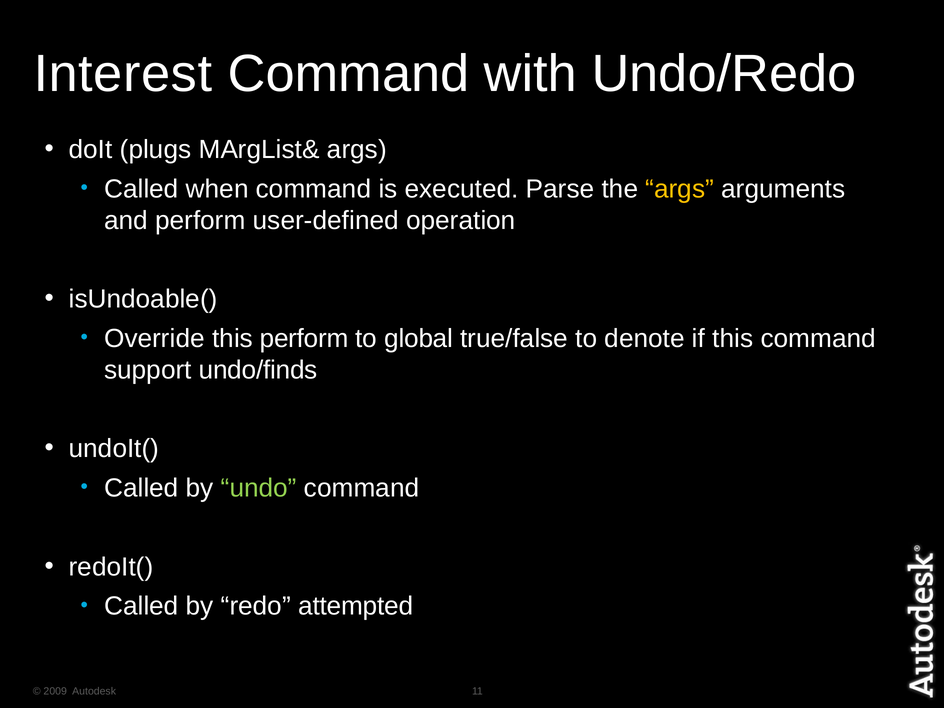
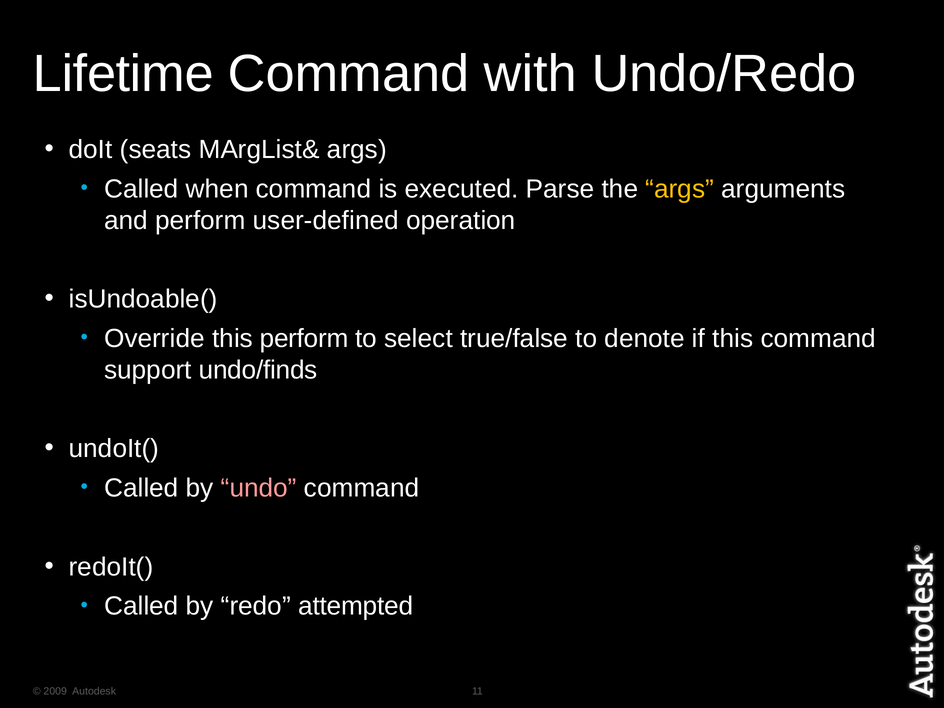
Interest: Interest -> Lifetime (123, 74)
plugs: plugs -> seats (156, 150)
global: global -> select (419, 339)
undo colour: light green -> pink (259, 488)
